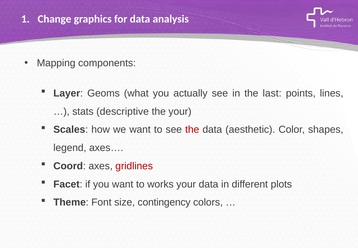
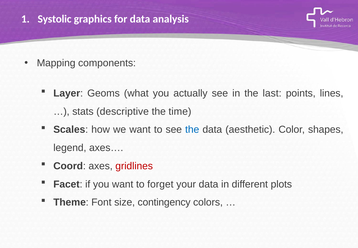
Change: Change -> Systolic (55, 19)
the your: your -> time (180, 111)
the colour: red -> blue (192, 130)
works: works -> forget (160, 184)
